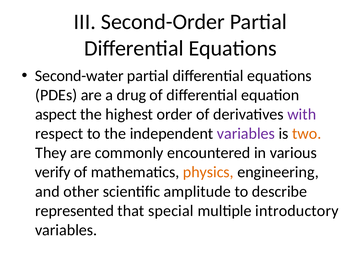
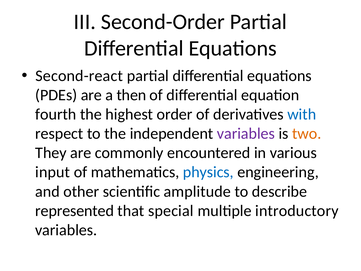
Second-water: Second-water -> Second-react (79, 76)
drug: drug -> then (131, 95)
aspect: aspect -> fourth (56, 114)
with colour: purple -> blue (302, 114)
verify: verify -> input (53, 172)
physics colour: orange -> blue (208, 172)
